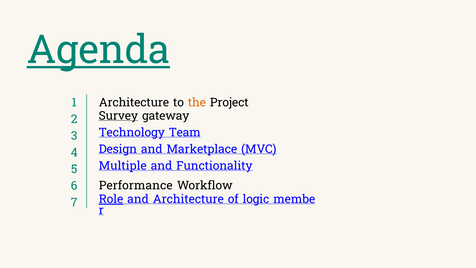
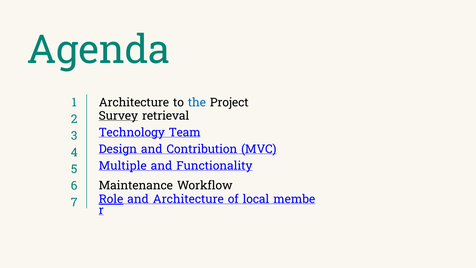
Agenda underline: present -> none (98, 50)
the colour: orange -> blue (197, 102)
gateway: gateway -> retrieval (166, 116)
Marketplace: Marketplace -> Contribution (202, 149)
Performance: Performance -> Maintenance (136, 185)
logic: logic -> local (256, 199)
